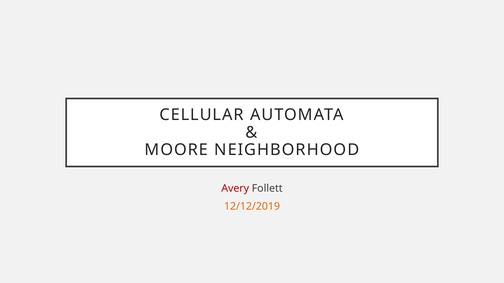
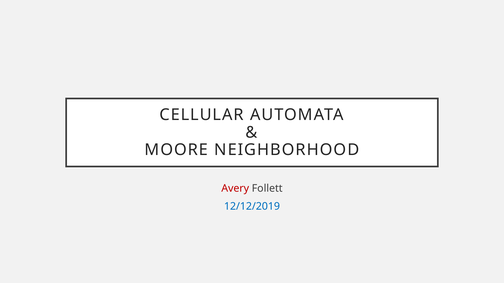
12/12/2019 colour: orange -> blue (252, 207)
